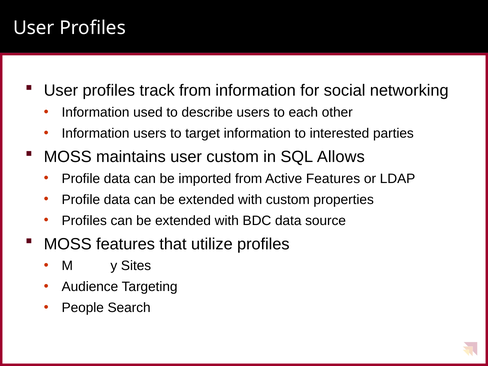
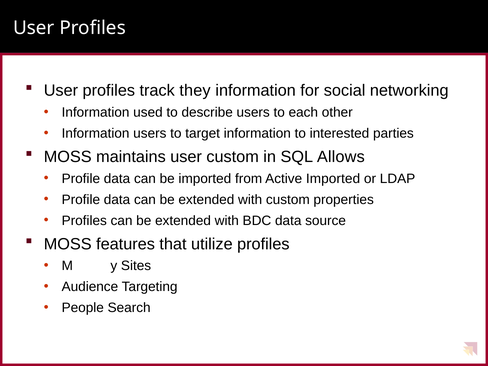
track from: from -> they (195, 91)
Active Features: Features -> Imported (333, 179)
